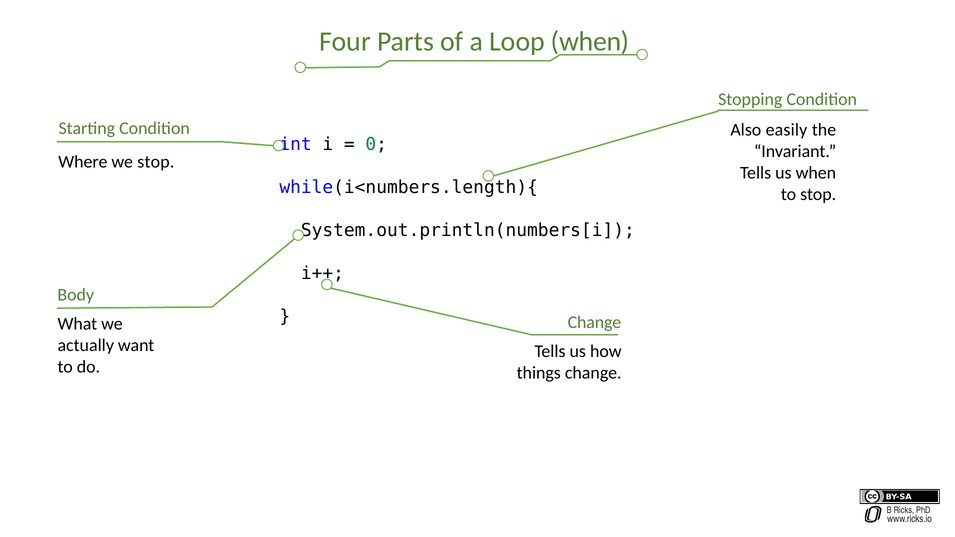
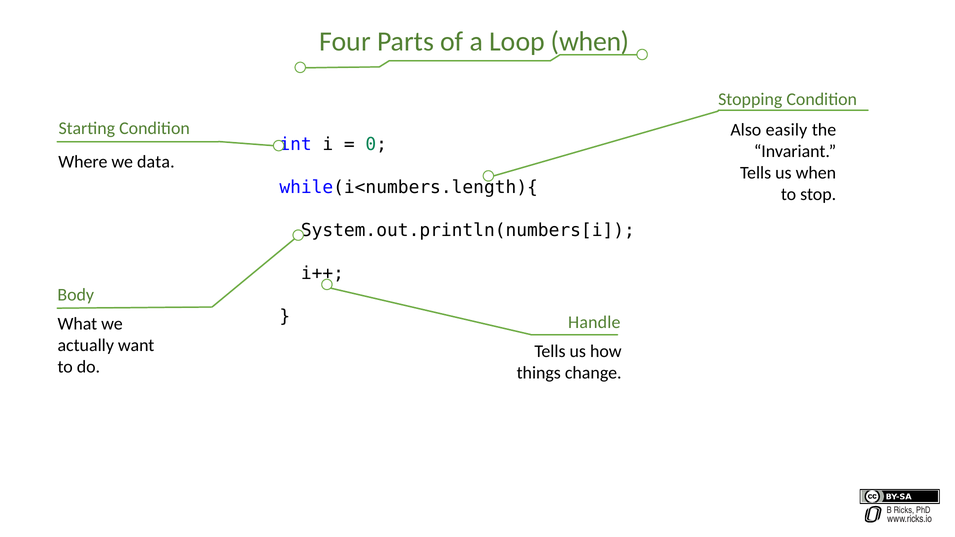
we stop: stop -> data (156, 162)
Change: Change -> Handle (594, 322)
